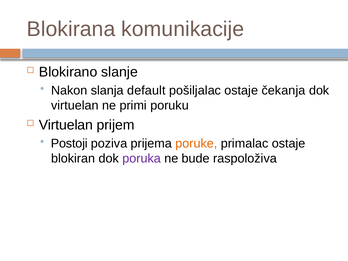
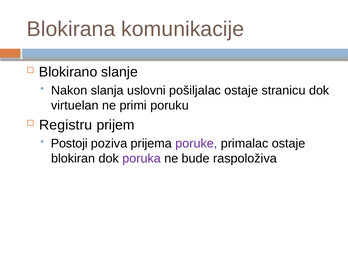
default: default -> uslovni (146, 91)
čekanja: čekanja -> stranicu (284, 91)
Virtuelan: Virtuelan -> Registru (66, 125)
poruke colour: orange -> purple (196, 144)
